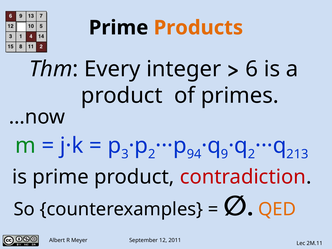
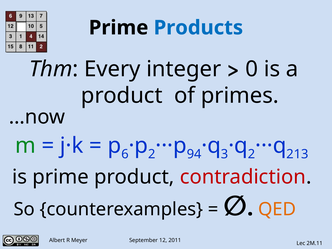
Products colour: orange -> blue (198, 28)
6: 6 -> 0 (252, 69)
3: 3 -> 6 (125, 154)
9: 9 -> 3 (225, 154)
